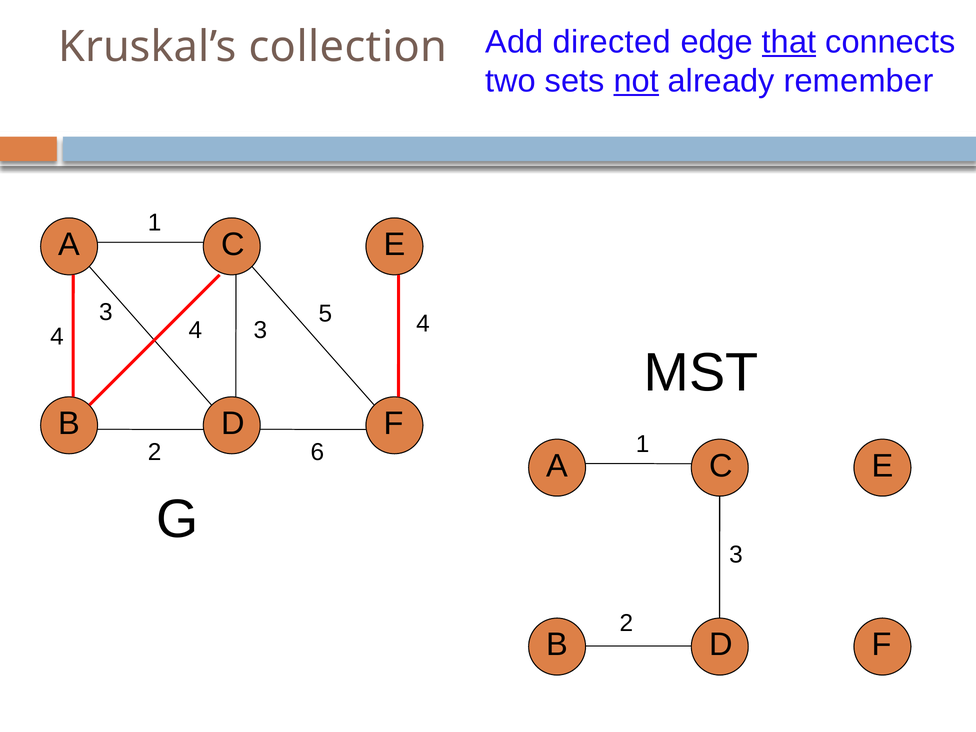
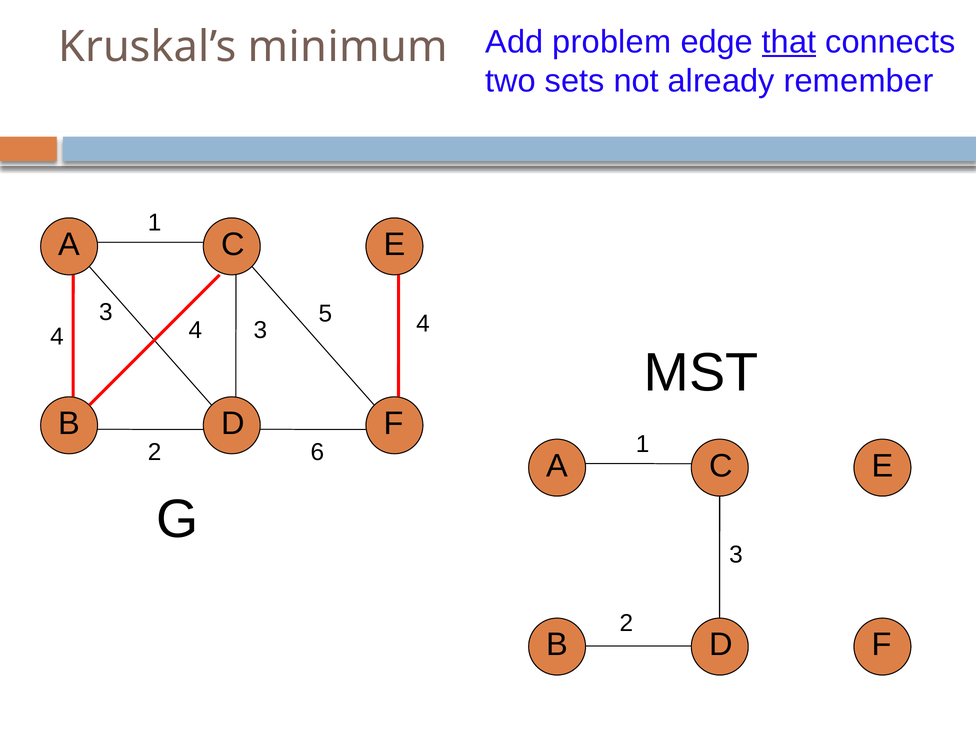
collection: collection -> minimum (348, 47)
directed: directed -> problem (612, 42)
not underline: present -> none (636, 81)
